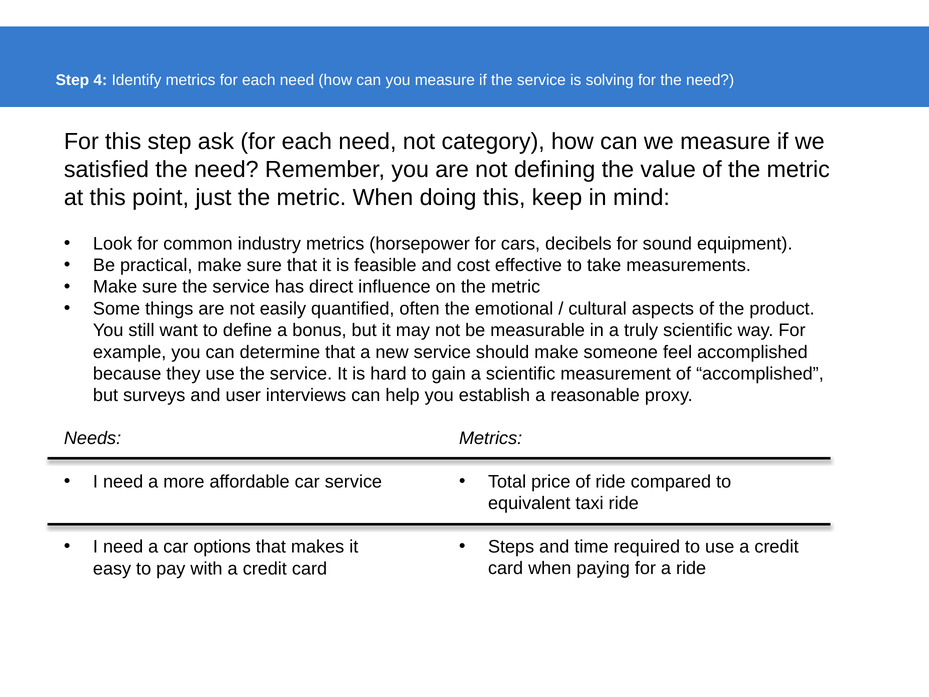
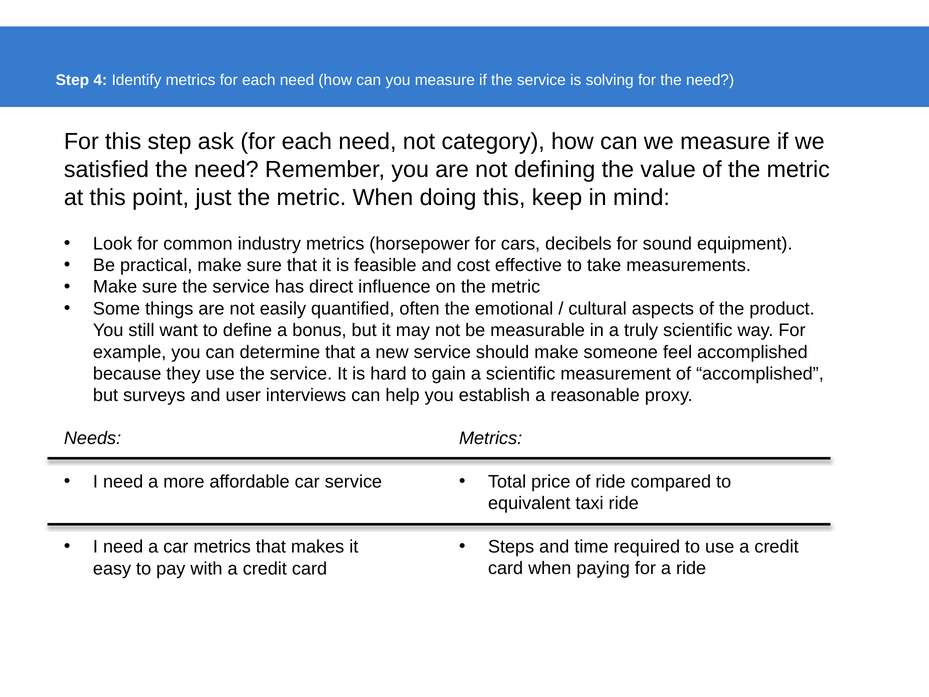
car options: options -> metrics (222, 547)
